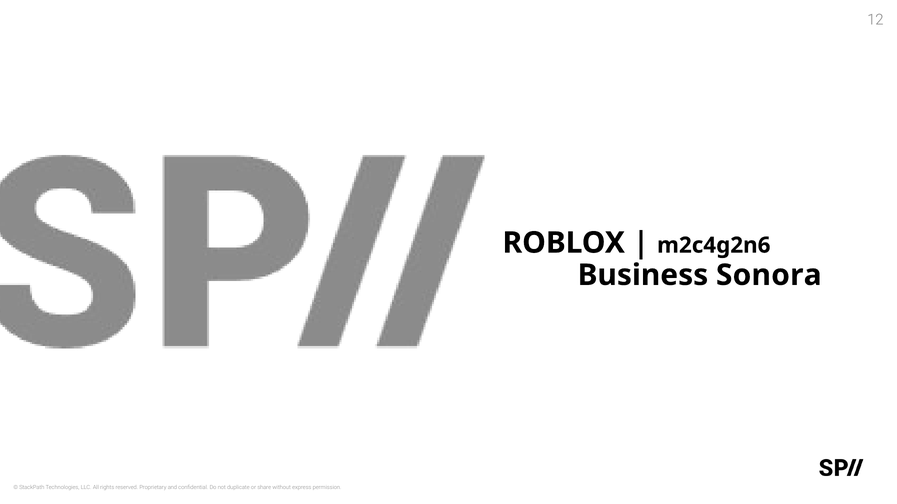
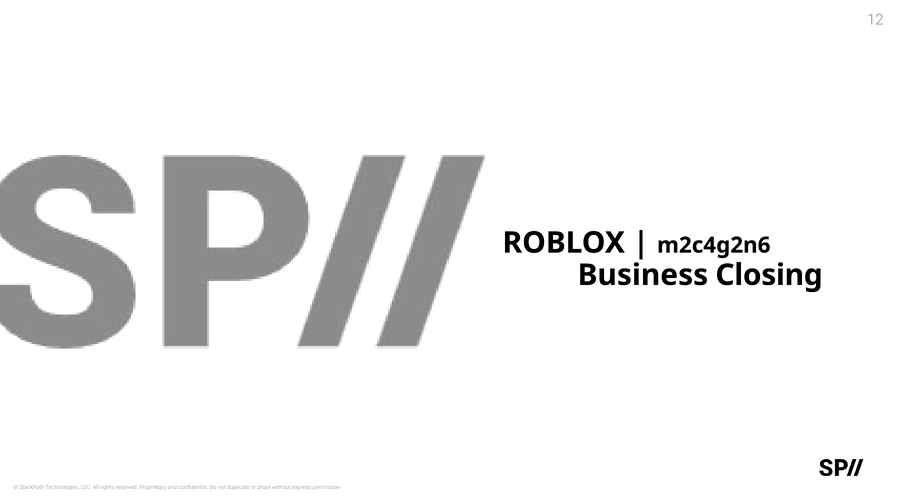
Sonora: Sonora -> Closing (769, 275)
